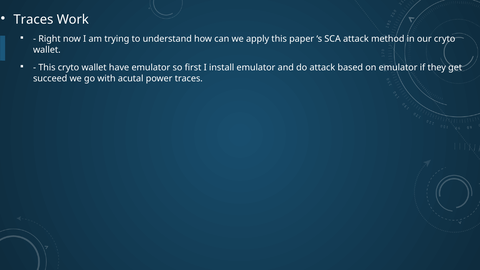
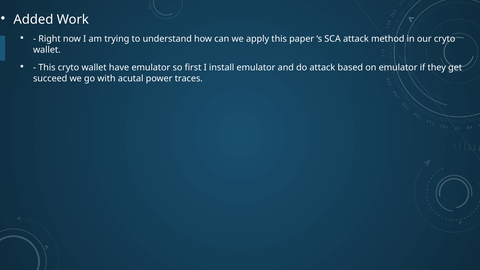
Traces: Traces -> Added (33, 20)
